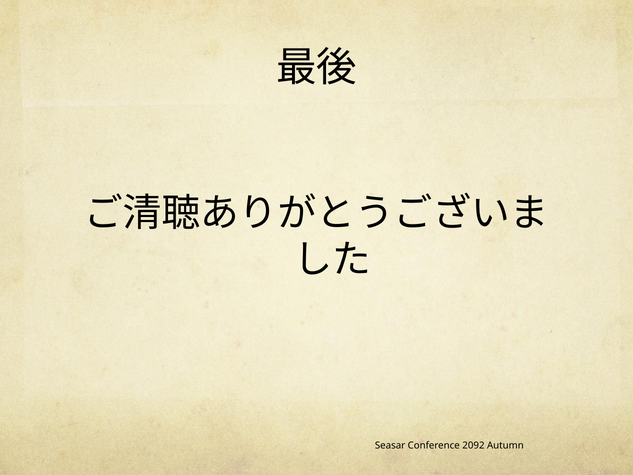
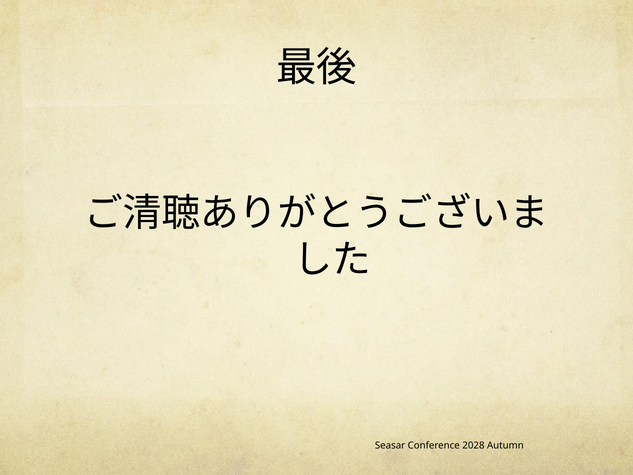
2092: 2092 -> 2028 (473, 445)
